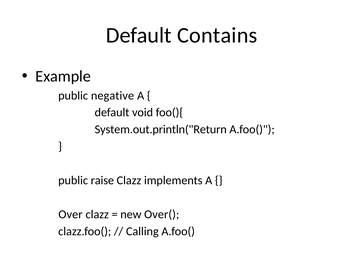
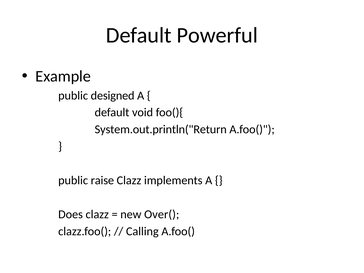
Contains: Contains -> Powerful (217, 35)
negative: negative -> designed (113, 96)
Over: Over -> Does (71, 214)
